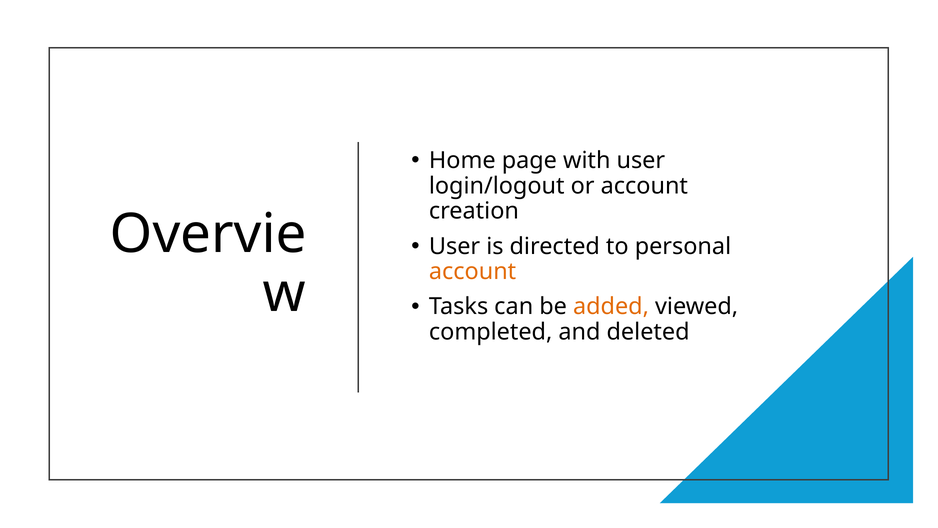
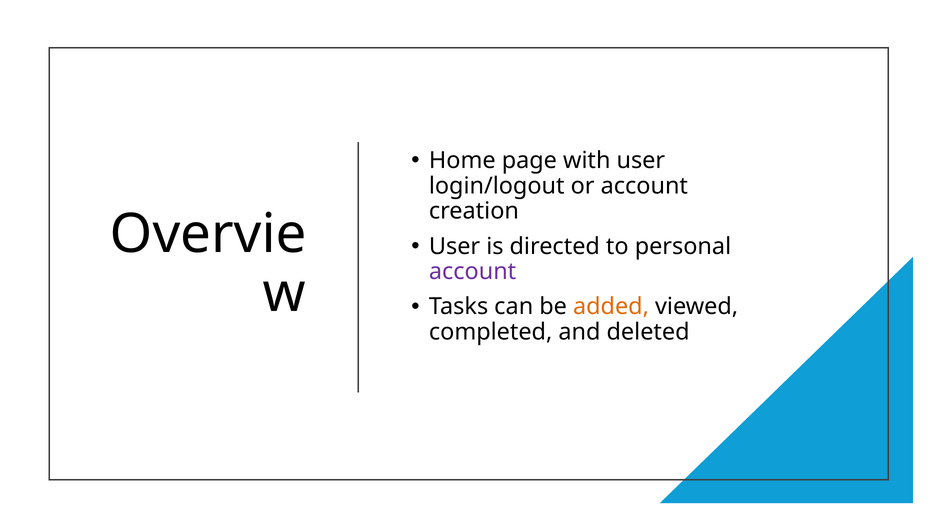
account colour: orange -> purple (473, 271)
